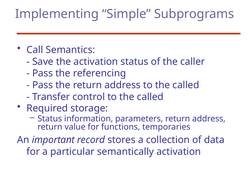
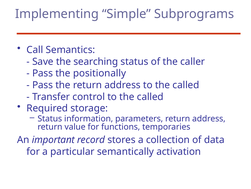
the activation: activation -> searching (96, 61)
referencing: referencing -> positionally (100, 73)
